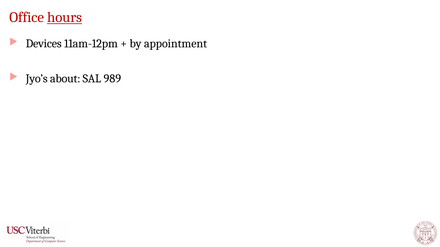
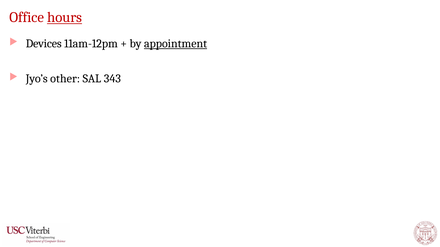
appointment underline: none -> present (176, 44)
about: about -> other (65, 79)
989: 989 -> 343 (112, 79)
